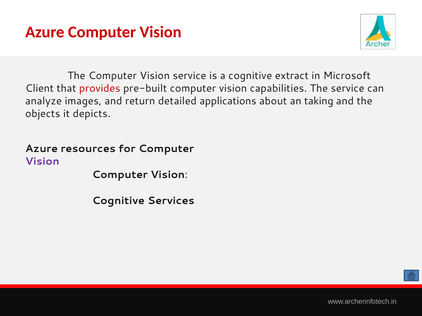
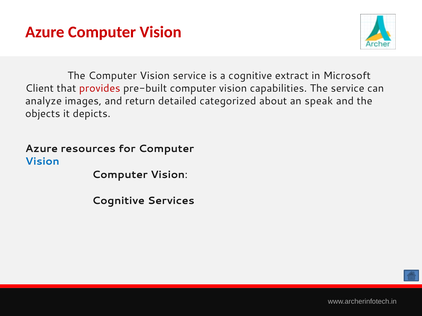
applications: applications -> categorized (228, 101)
taking: taking -> speak (319, 101)
Vision colour: purple -> blue (42, 162)
